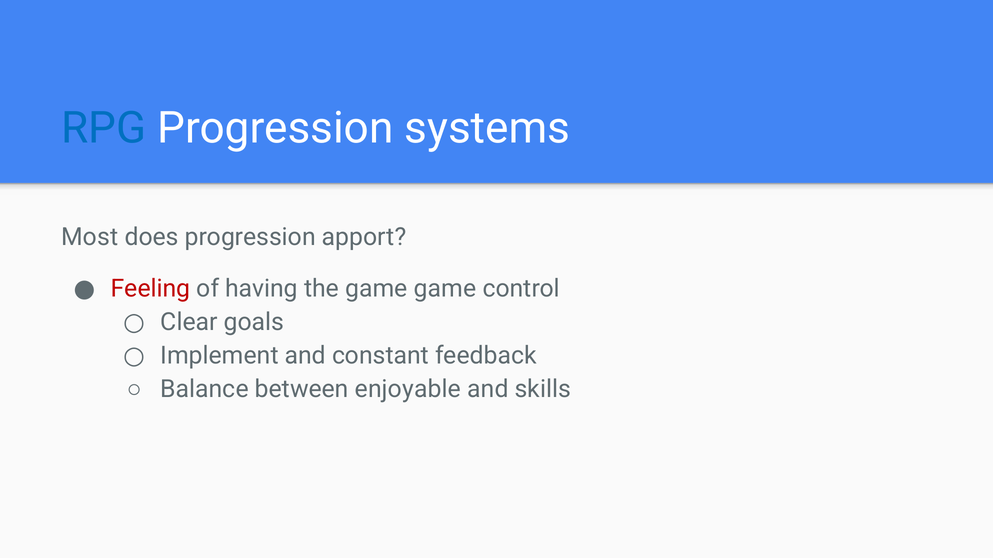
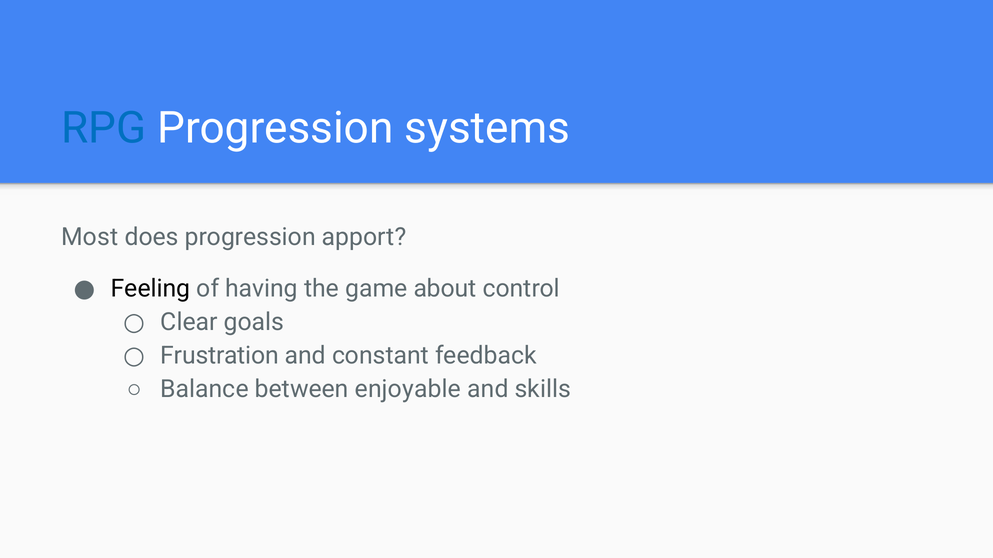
Feeling colour: red -> black (151, 289)
game game: game -> about (445, 289)
Implement: Implement -> Frustration (220, 356)
